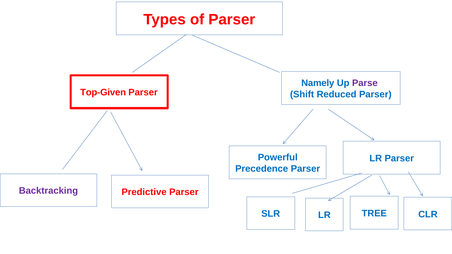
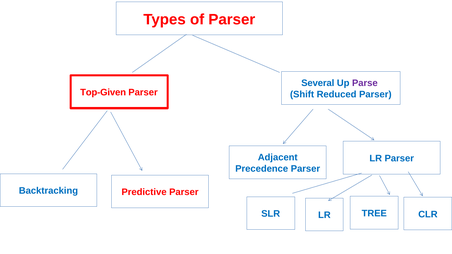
Namely: Namely -> Several (318, 83)
Powerful: Powerful -> Adjacent (278, 157)
Backtracking colour: purple -> blue (48, 191)
